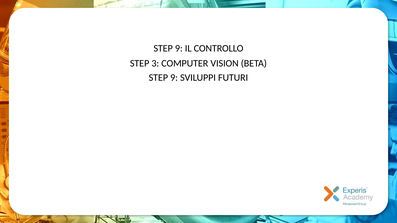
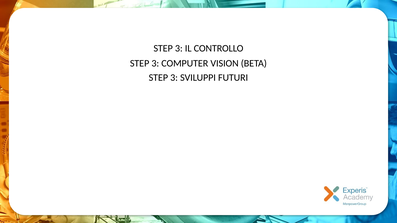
9: 9 -> 3 (179, 48)
9: 9 -> 3 (174, 78)
